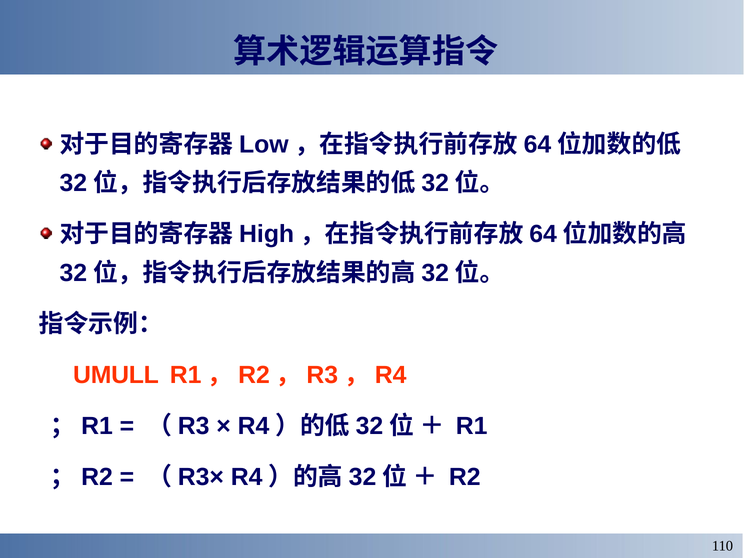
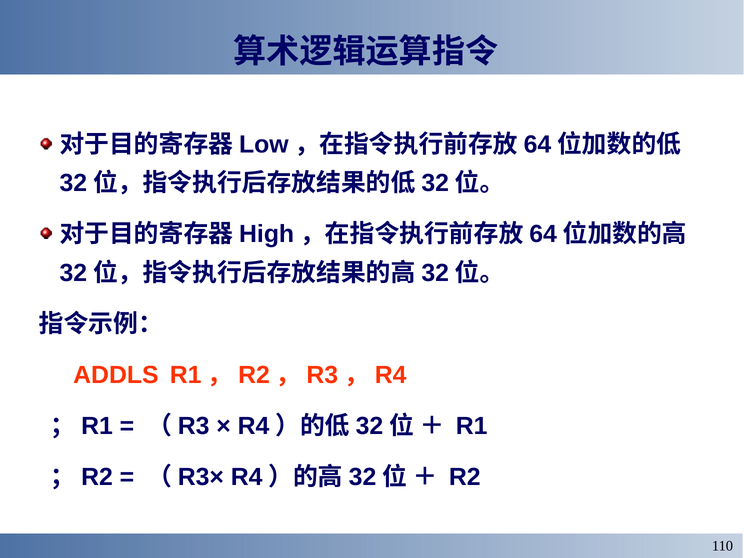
UMULL: UMULL -> ADDLS (116, 375)
